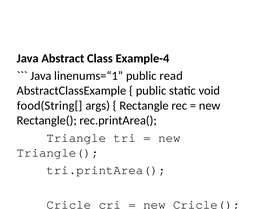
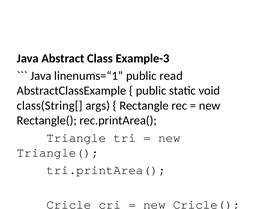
Example-4: Example-4 -> Example-3 (143, 59)
food(String[: food(String[ -> class(String[ (50, 106)
